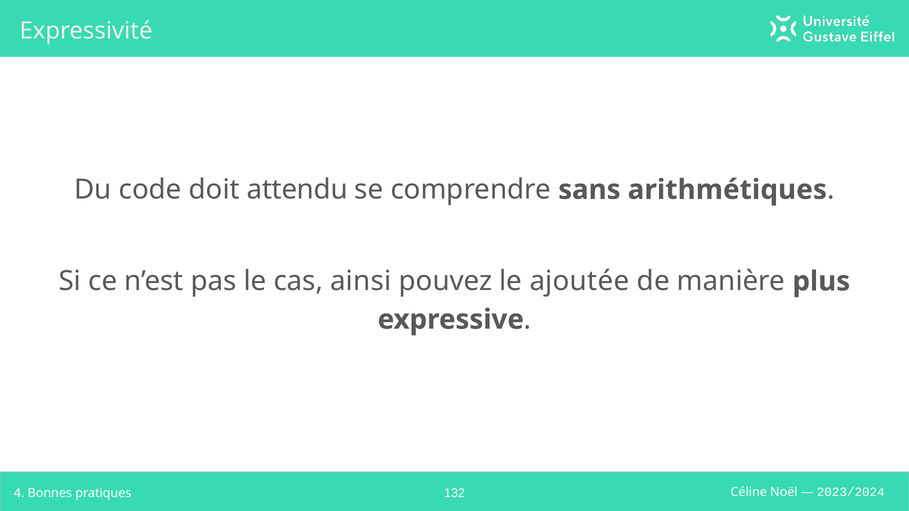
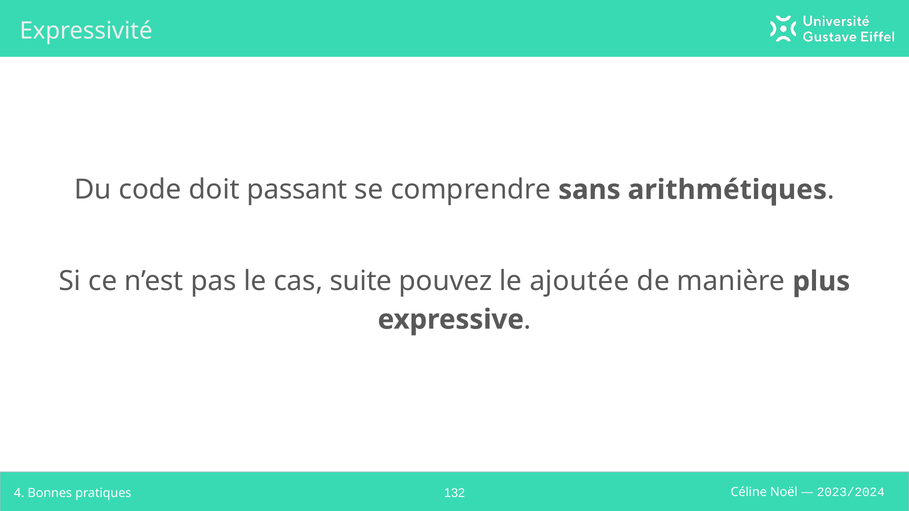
attendu: attendu -> passant (297, 190)
ainsi: ainsi -> suite (361, 282)
